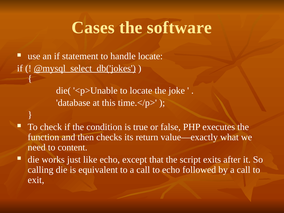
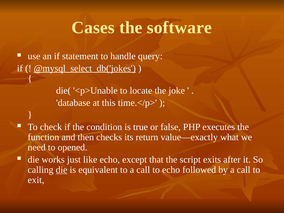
handle locate: locate -> query (150, 56)
content: content -> opened (73, 147)
die underline: none -> present (62, 170)
